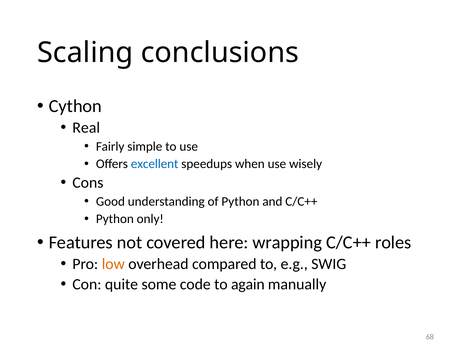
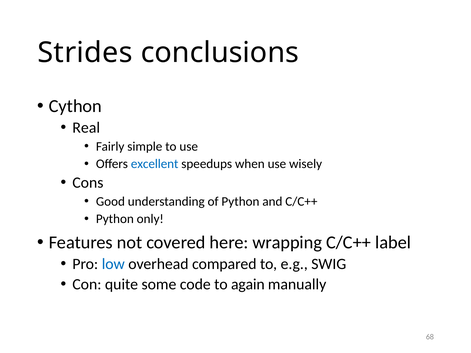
Scaling: Scaling -> Strides (85, 53)
roles: roles -> label (393, 243)
low colour: orange -> blue (113, 264)
